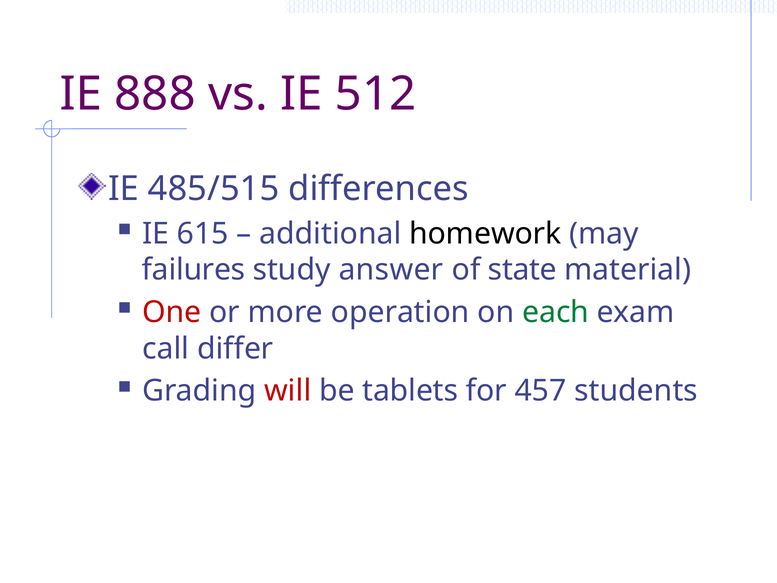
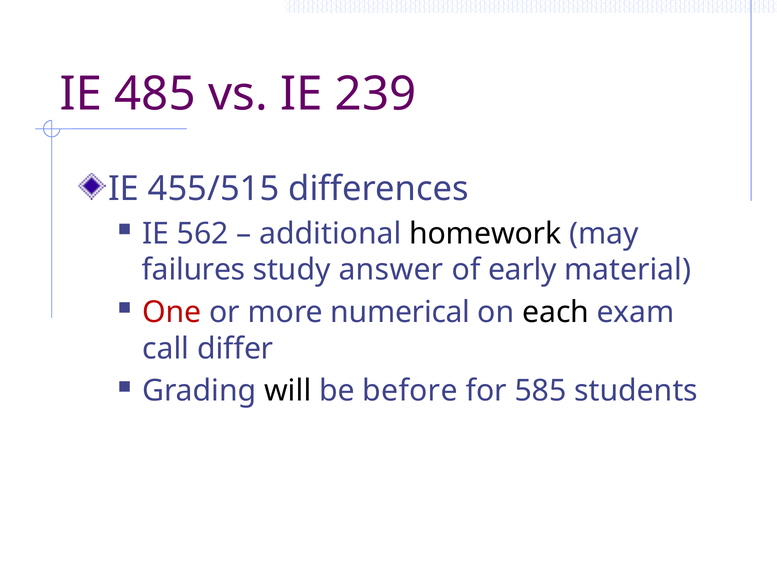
888: 888 -> 485 (155, 94)
512: 512 -> 239 (376, 94)
485/515: 485/515 -> 455/515 (214, 189)
615: 615 -> 562 (203, 234)
state: state -> early (522, 270)
operation: operation -> numerical (400, 312)
each colour: green -> black (556, 312)
will colour: red -> black (288, 391)
tablets: tablets -> before (410, 391)
457: 457 -> 585 (541, 391)
